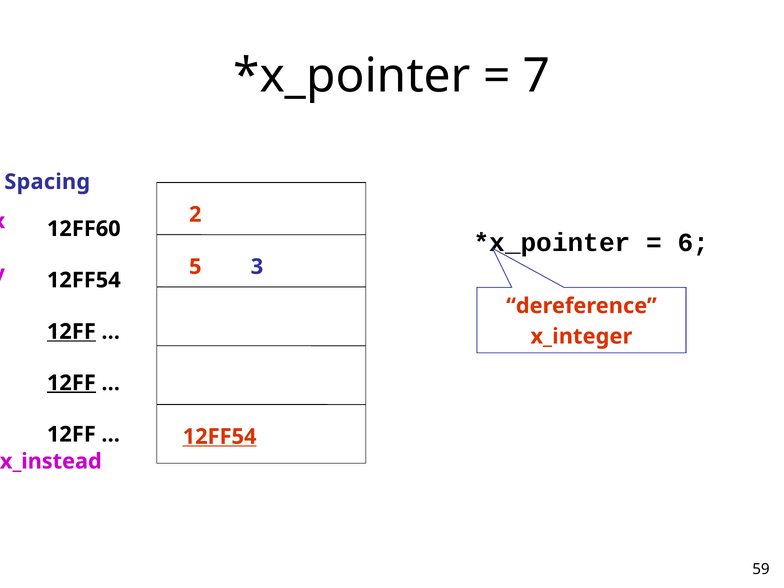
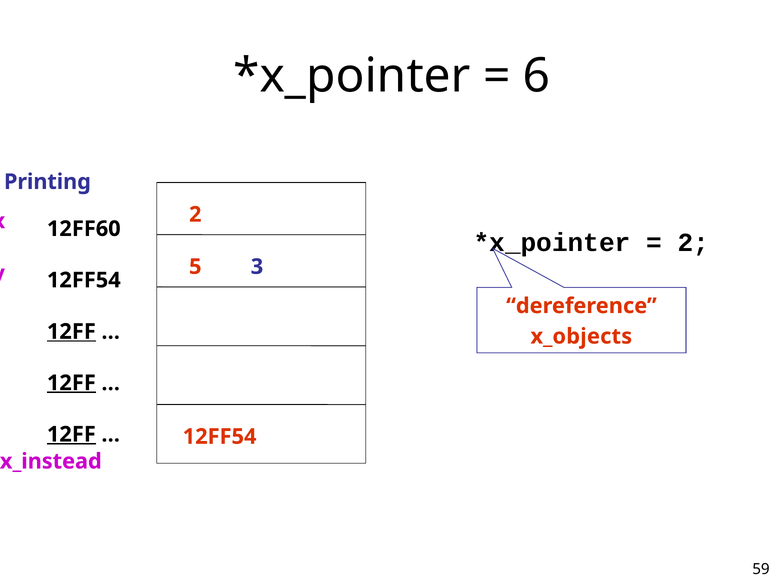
7: 7 -> 6 (537, 76)
Spacing: Spacing -> Printing (47, 182)
6: 6 -> 2 (693, 243)
x_integer: x_integer -> x_objects (581, 336)
12FF underline: none -> present (71, 434)
12FF54 underline: present -> none (220, 437)
